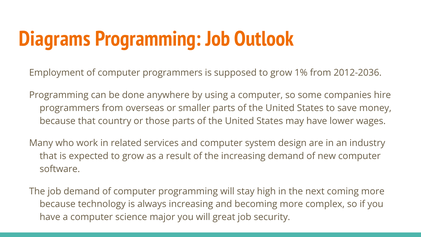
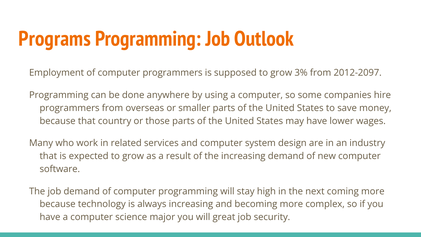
Diagrams: Diagrams -> Programs (55, 39)
1%: 1% -> 3% (301, 73)
2012-2036: 2012-2036 -> 2012-2097 (358, 73)
